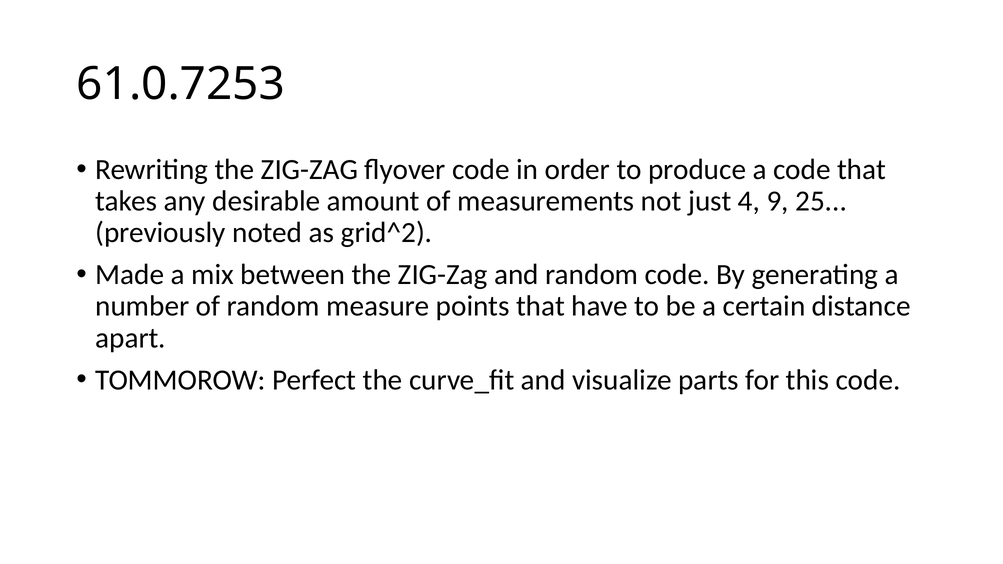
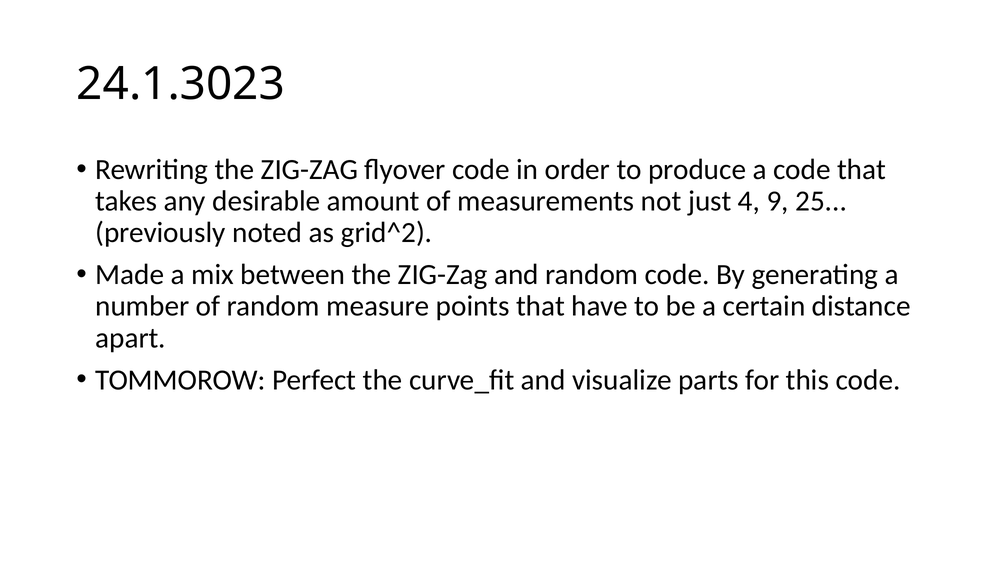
61.0.7253: 61.0.7253 -> 24.1.3023 (181, 84)
